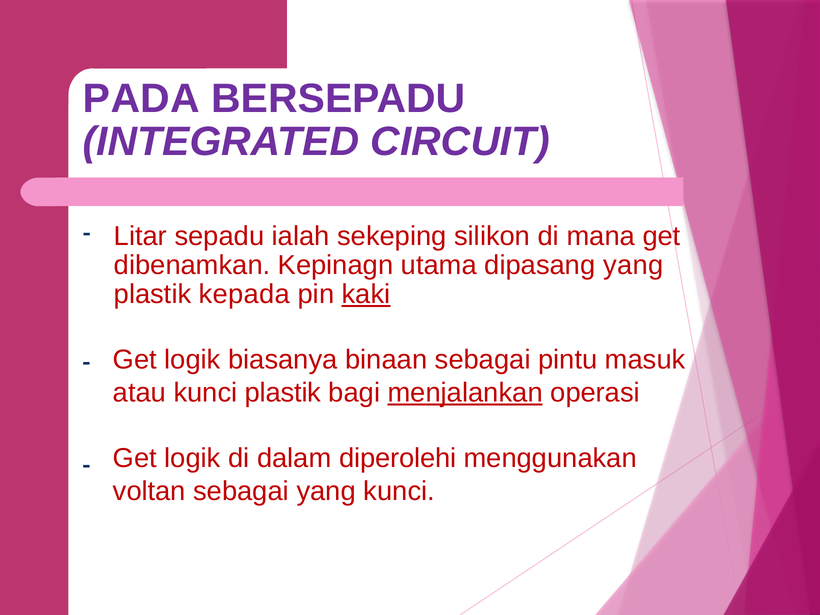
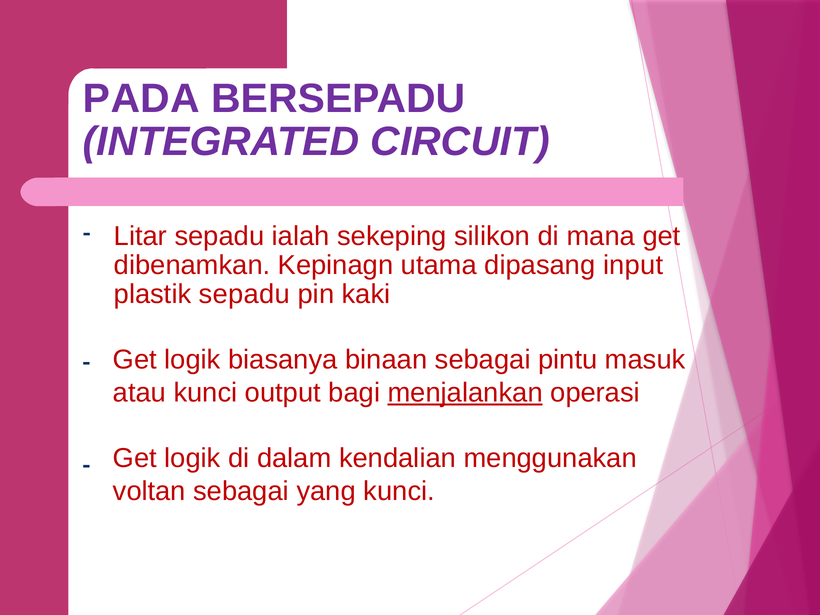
dipasang yang: yang -> input (633, 265)
plastik kepada: kepada -> sepadu (244, 294)
kaki underline: present -> none (366, 294)
kunci plastik: plastik -> output (283, 393)
diperolehi: diperolehi -> kendalian (398, 458)
